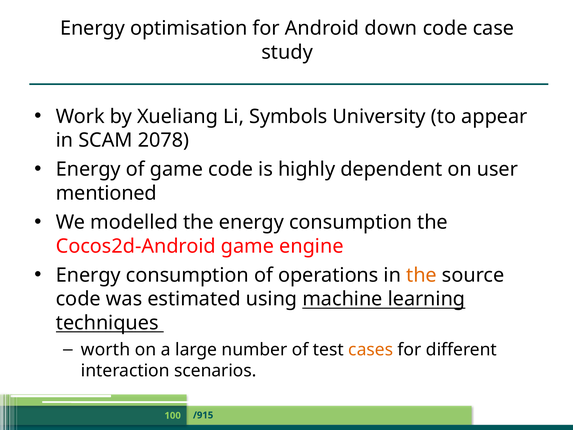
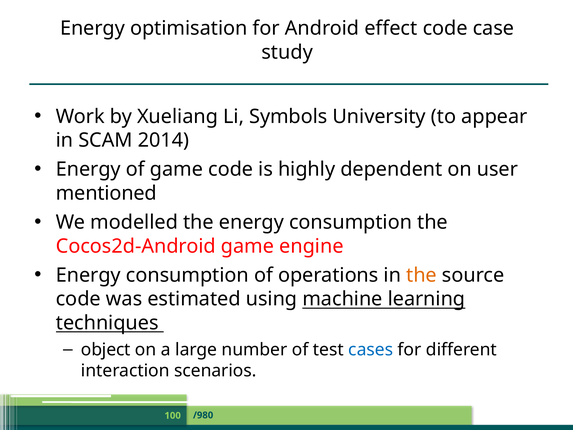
down: down -> effect (391, 28)
2078: 2078 -> 2014 (163, 140)
worth: worth -> object (106, 349)
cases colour: orange -> blue (371, 349)
/915: /915 -> /980 (203, 415)
